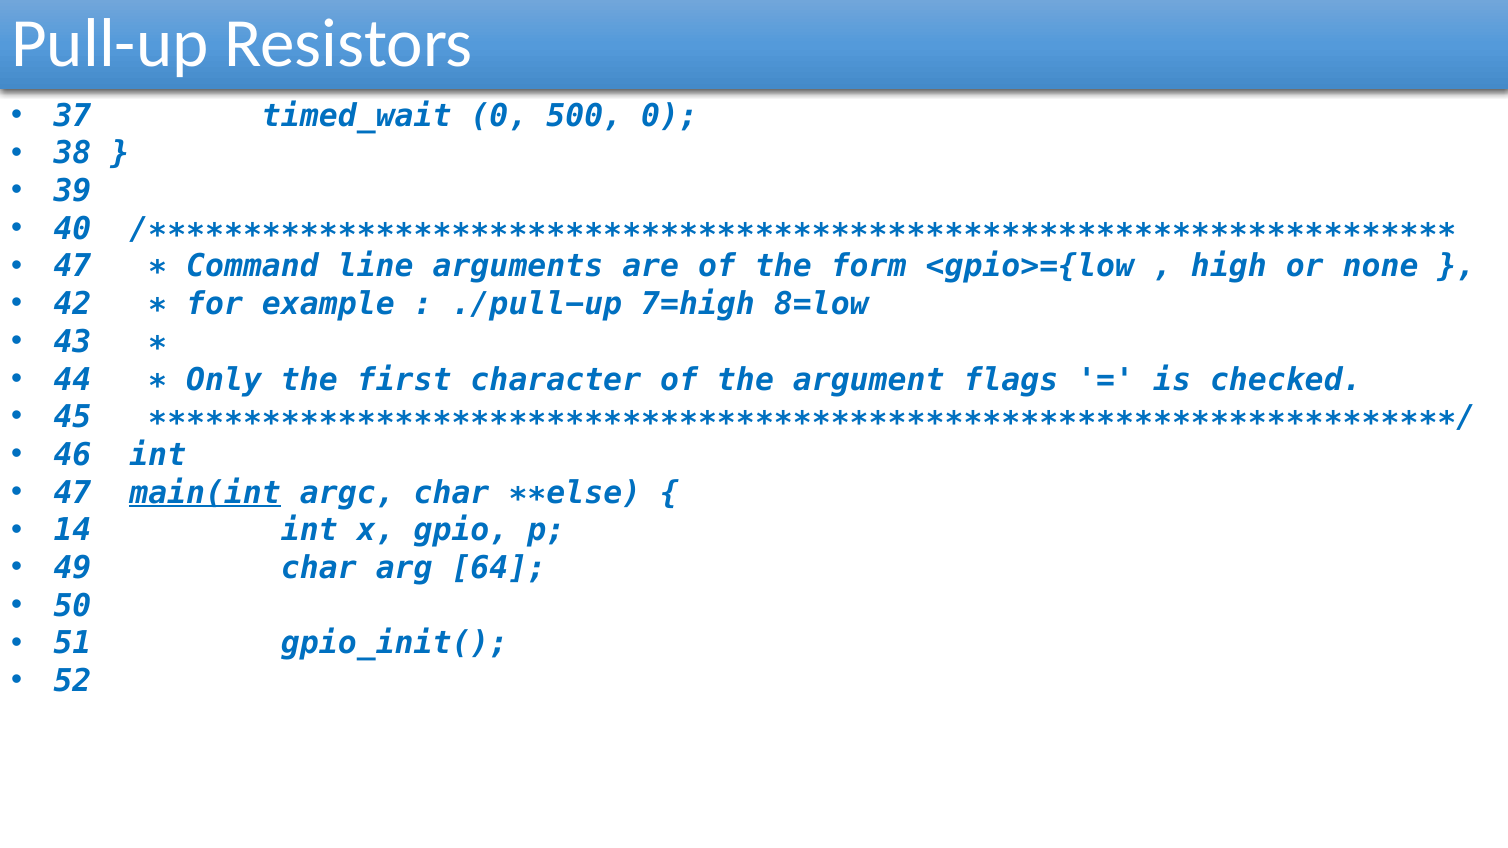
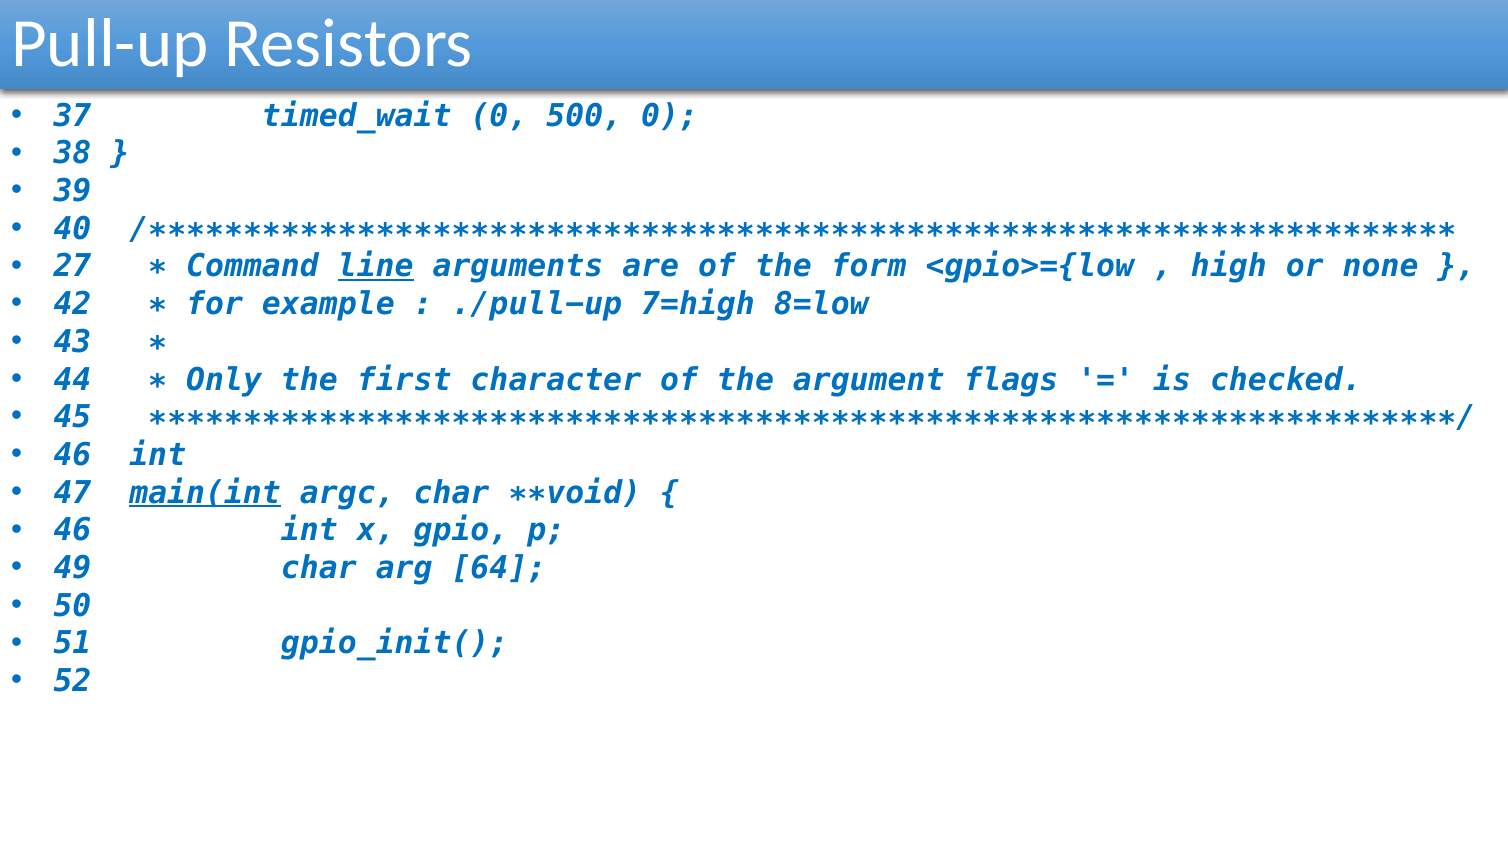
47: 47 -> 27 (72, 267)
line underline: none -> present (376, 267)
∗∗else: ∗∗else -> ∗∗void (575, 493)
14: 14 -> 46 (72, 531)
